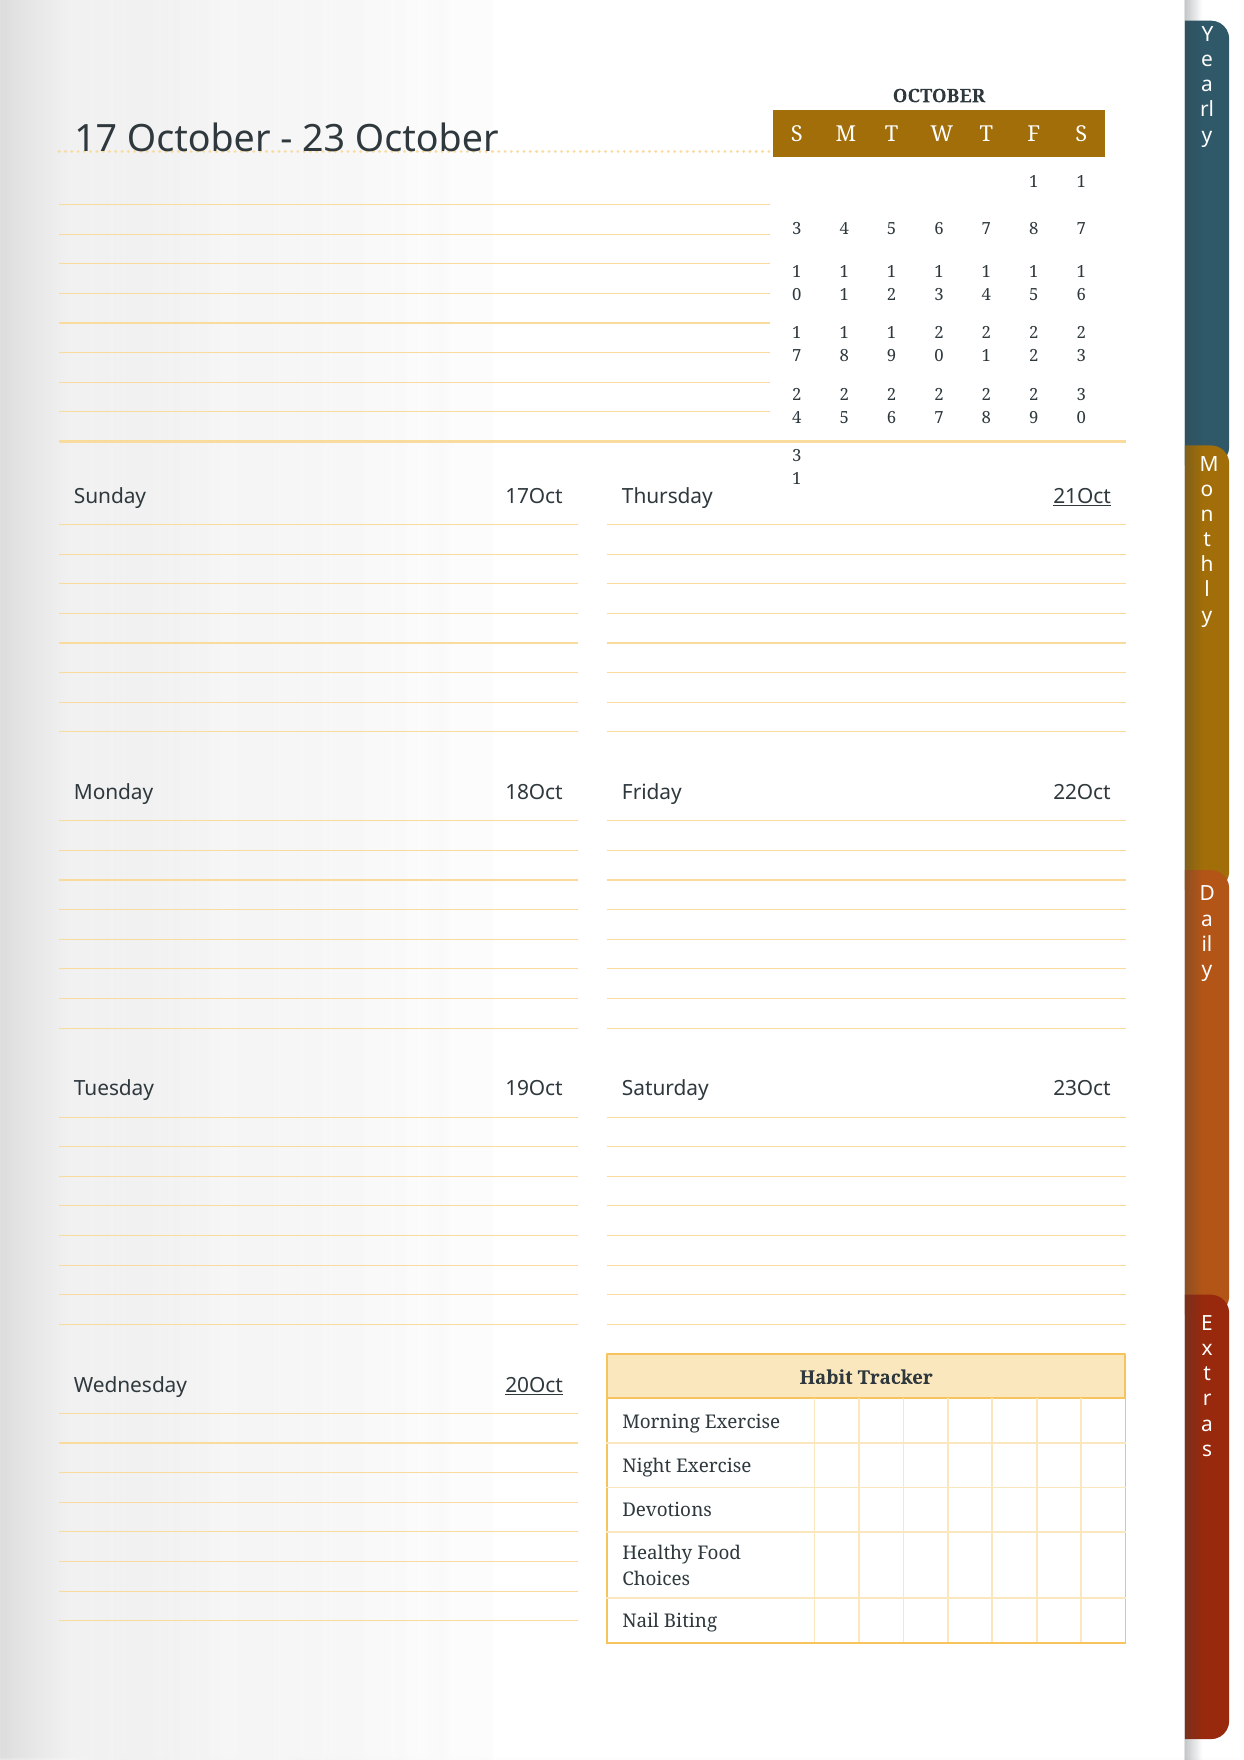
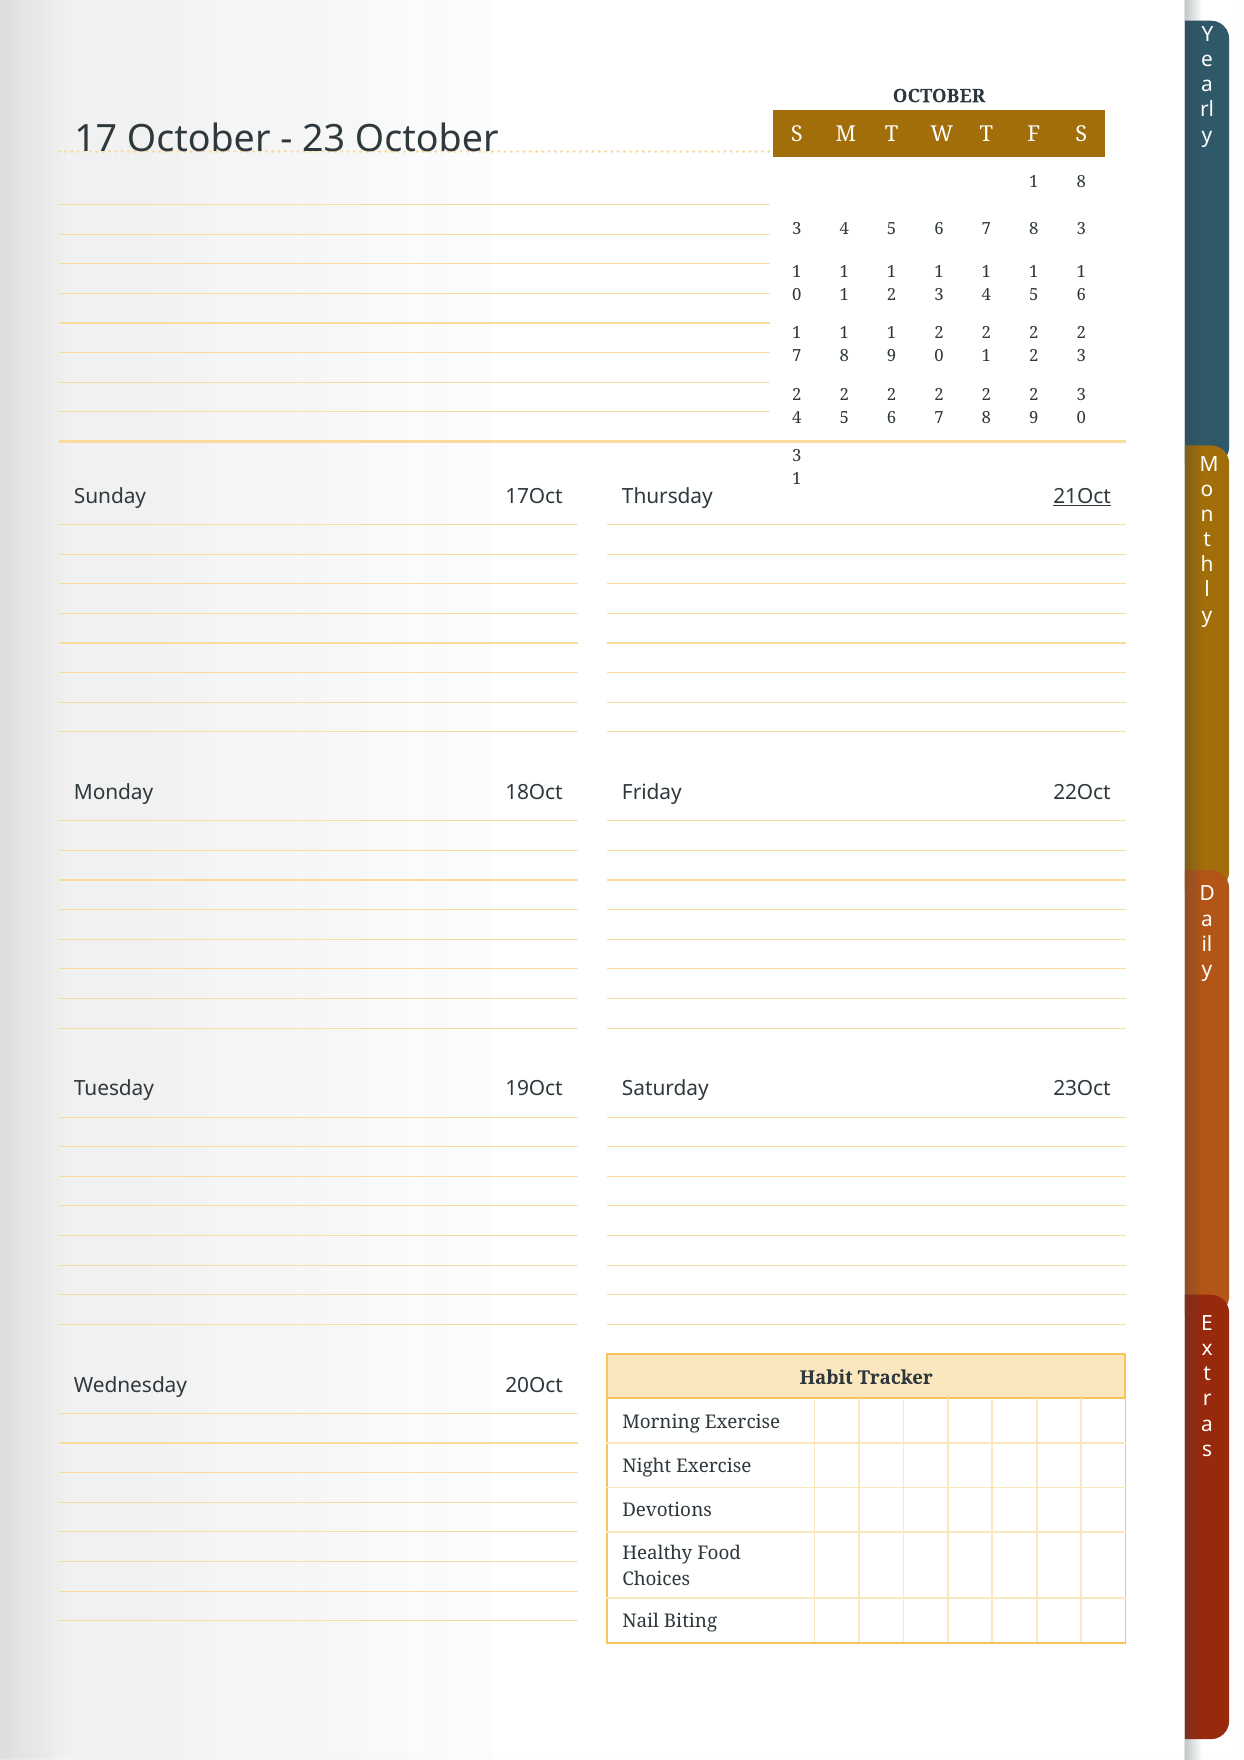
1: 1 -> 8 (1081, 182)
7 8 7: 7 -> 3 (1081, 229)
20Oct underline: present -> none (534, 1385)
